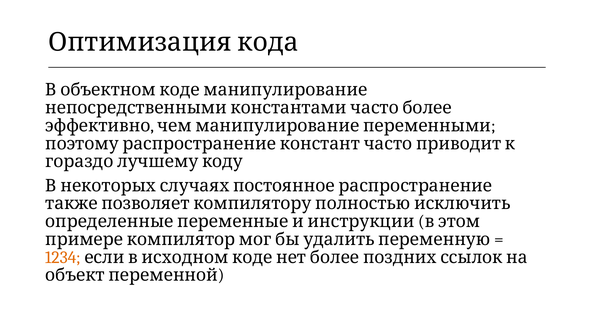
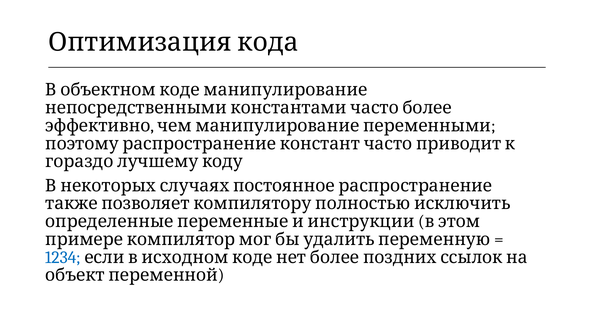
1234 colour: orange -> blue (63, 257)
